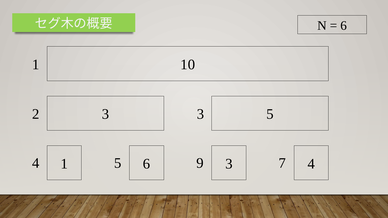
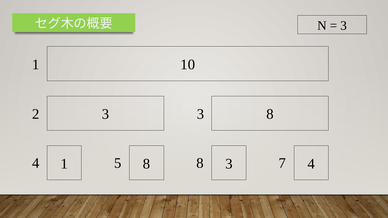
6: 6 -> 3 (344, 26)
3 5: 5 -> 8 (270, 114)
5 9: 9 -> 8 (200, 163)
1 6: 6 -> 8 (147, 164)
